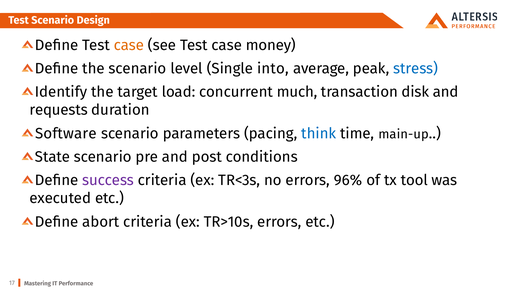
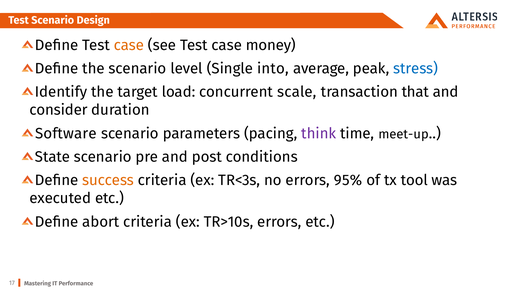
much: much -> scale (297, 92)
disk: disk -> that (415, 92)
requests: requests -> consider (59, 110)
think colour: blue -> purple (319, 133)
main-up: main-up -> meet-up (404, 134)
success colour: purple -> orange (108, 180)
96%: 96% -> 95% (348, 180)
